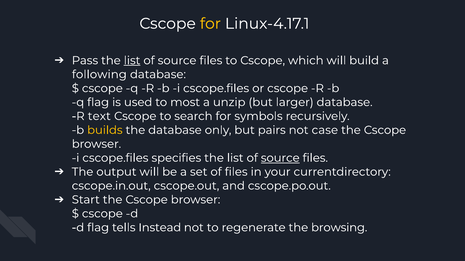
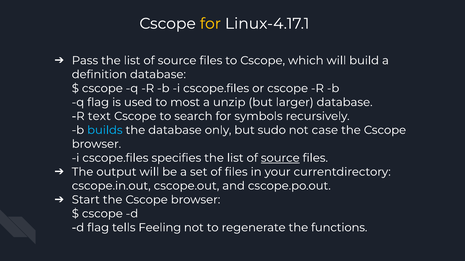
list underline: present -> none (132, 61)
following: following -> definition (99, 75)
builds colour: yellow -> light blue (105, 130)
pairs: pairs -> sudo (272, 130)
Instead: Instead -> Feeling (160, 228)
browsing: browsing -> functions (339, 228)
